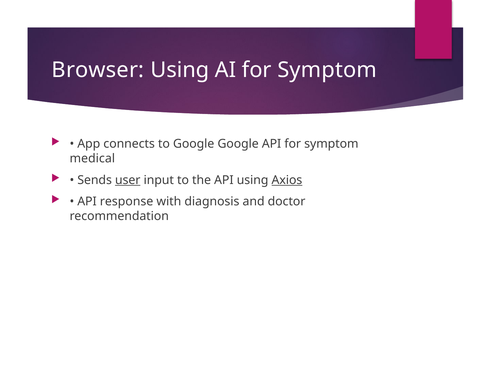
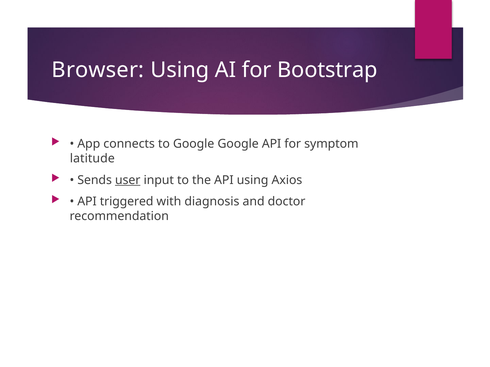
AI for Symptom: Symptom -> Bootstrap (327, 70)
medical: medical -> latitude (92, 159)
Axios underline: present -> none (287, 180)
response: response -> triggered (127, 202)
